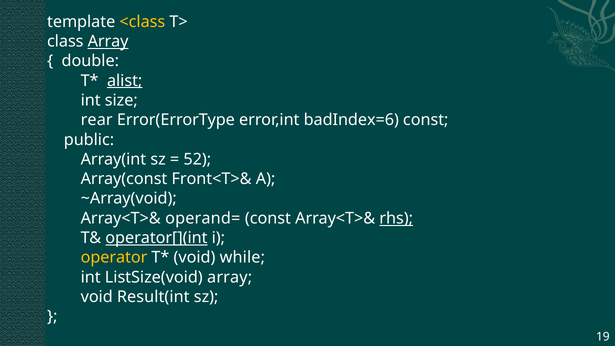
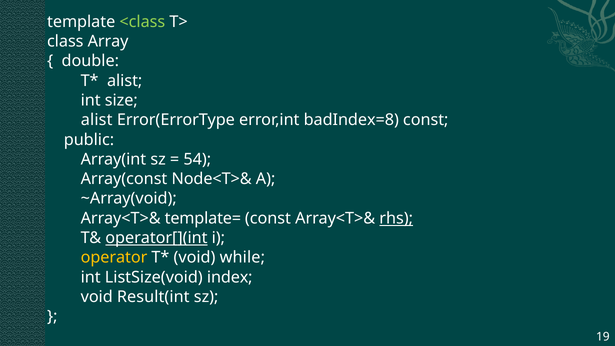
<class colour: yellow -> light green (142, 22)
Array underline: present -> none (108, 41)
alist underline: present -> none (125, 81)
rear: rear -> alist (97, 120)
badIndex=6: badIndex=6 -> badIndex=8 (351, 120)
52: 52 -> 54 (197, 159)
Front<T>&: Front<T>& -> Node<T>& (212, 179)
operand=: operand= -> template= (203, 218)
ListSize(void array: array -> index (230, 277)
